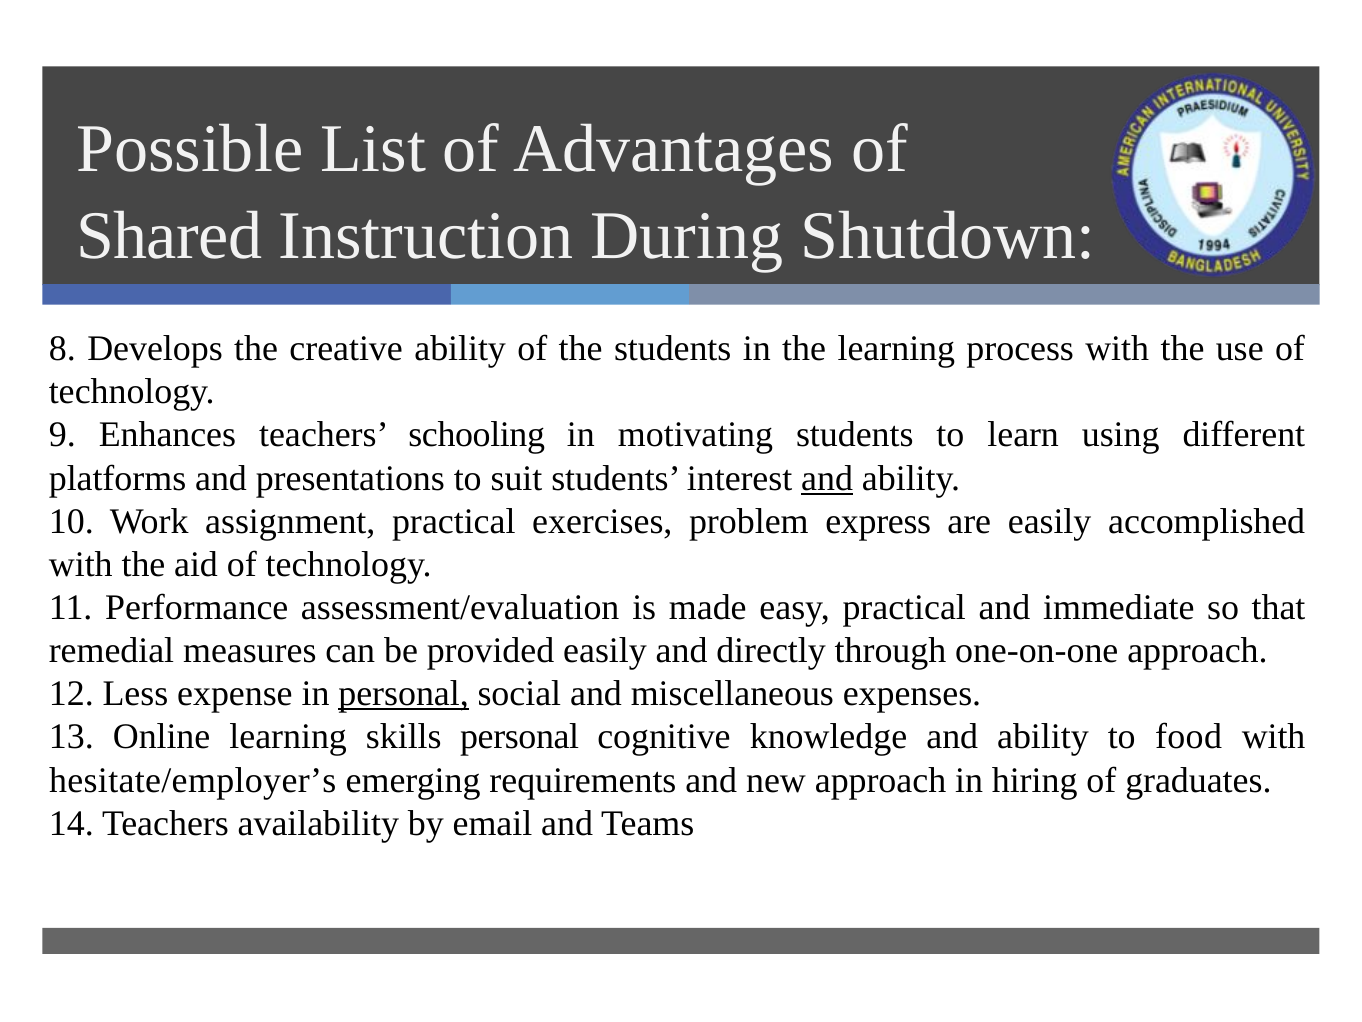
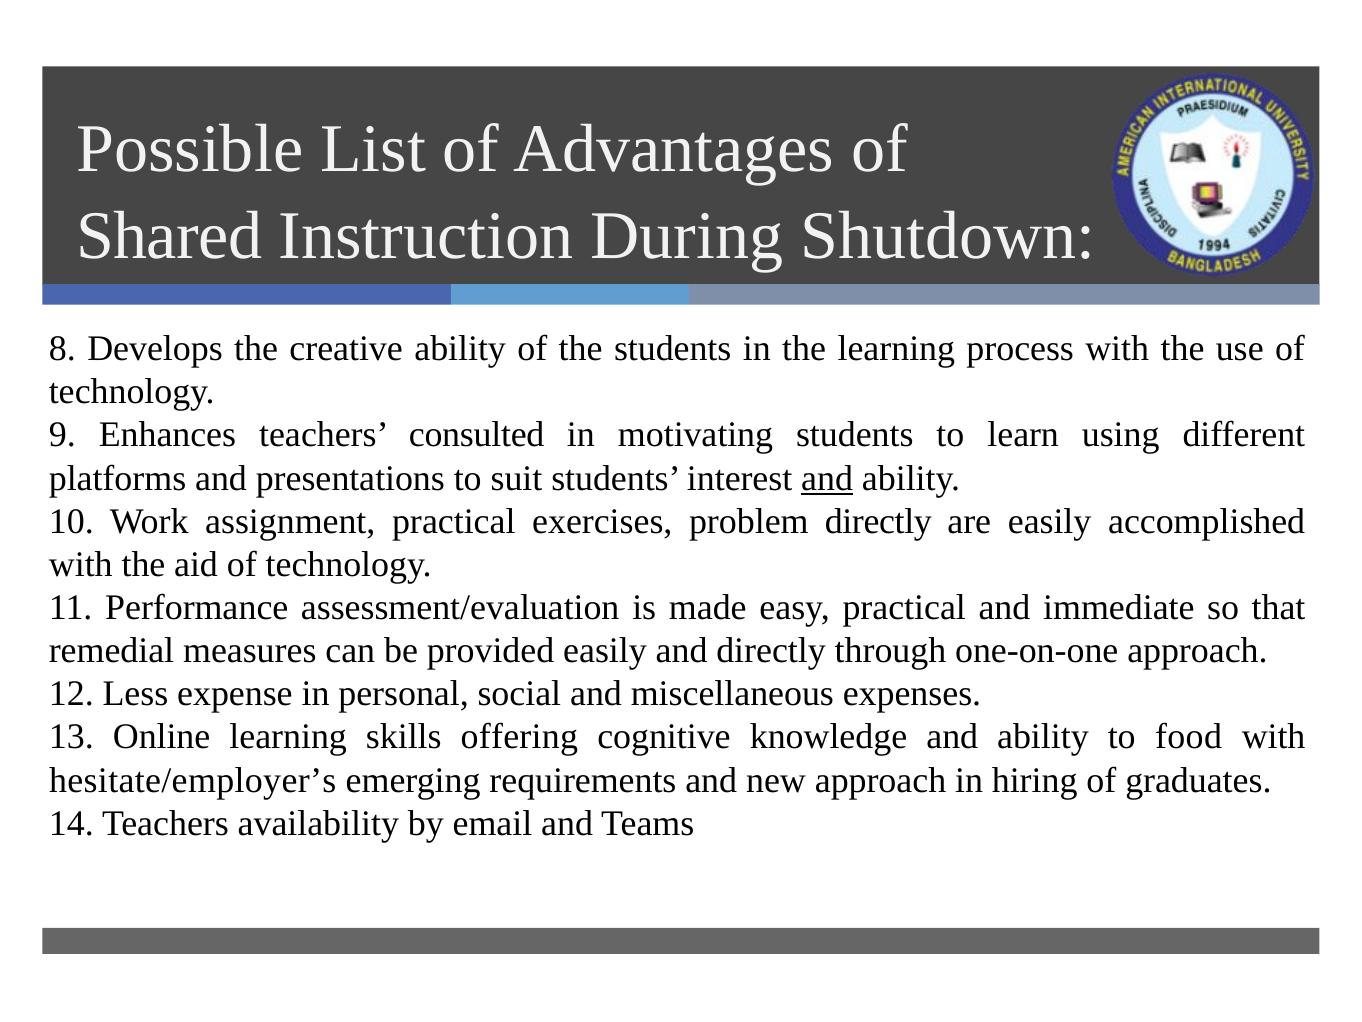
schooling: schooling -> consulted (477, 435)
problem express: express -> directly (878, 521)
personal underline: present -> none (404, 694)
skills personal: personal -> offering (519, 737)
